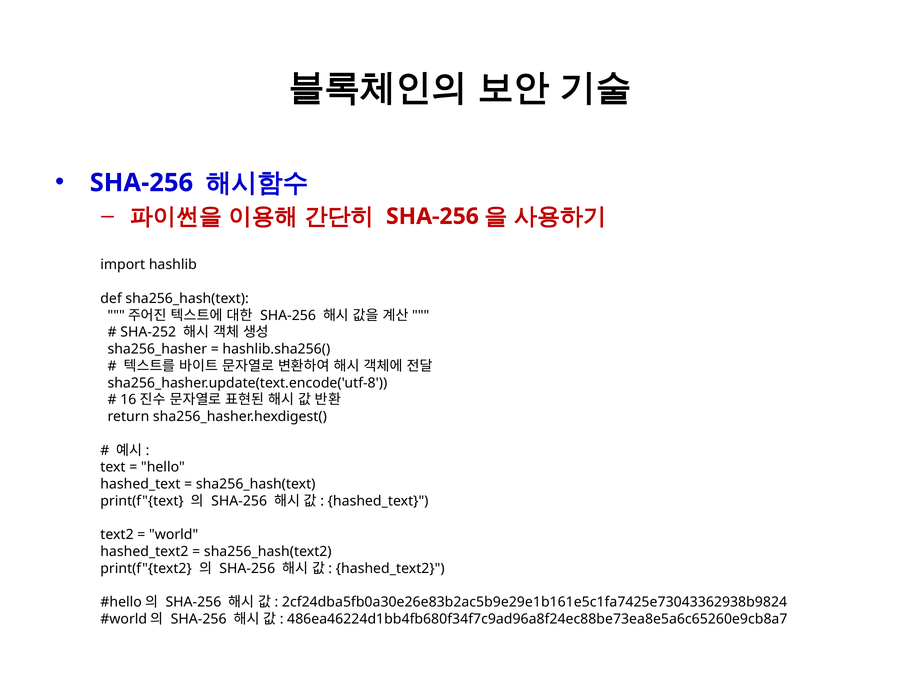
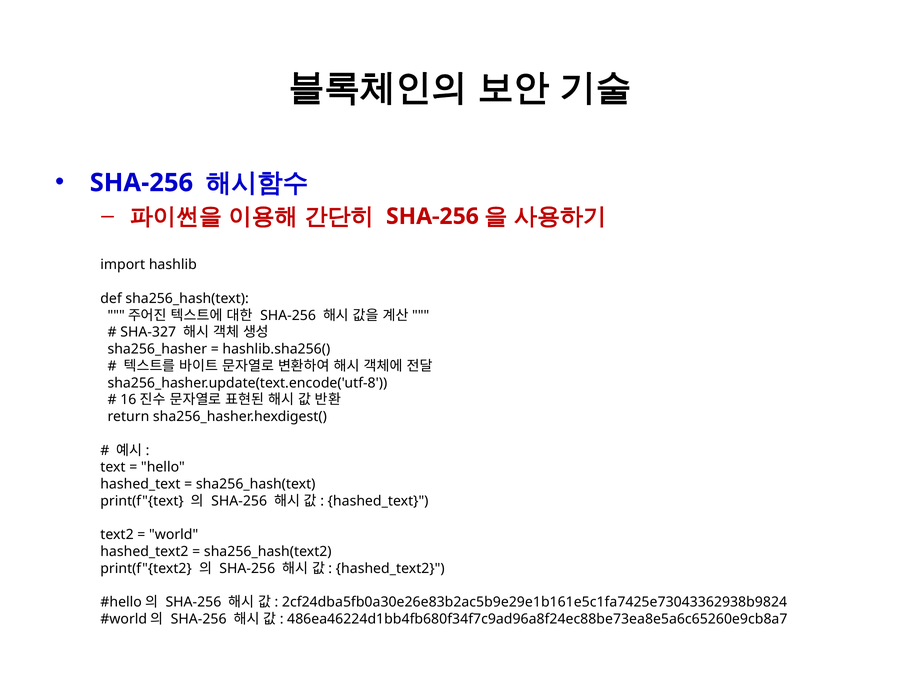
SHA-252: SHA-252 -> SHA-327 (148, 332)
